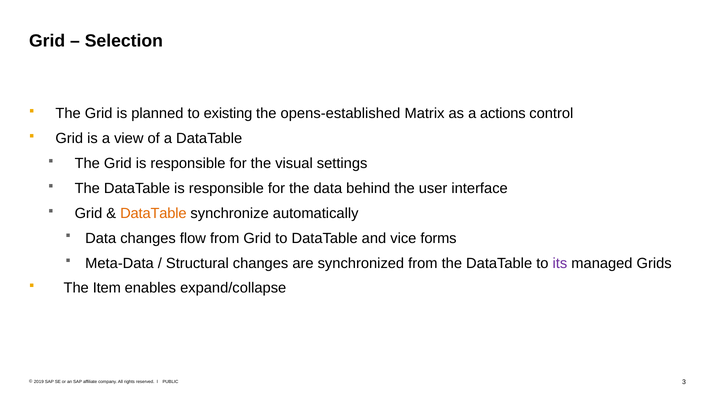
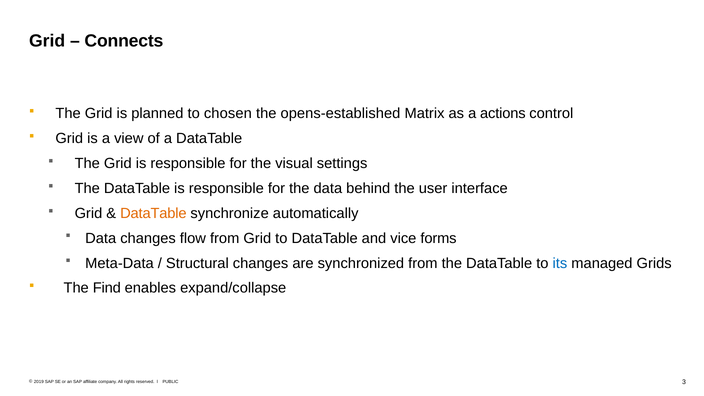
Selection: Selection -> Connects (124, 41)
existing: existing -> chosen (228, 114)
its colour: purple -> blue (560, 263)
Item: Item -> Find (107, 288)
